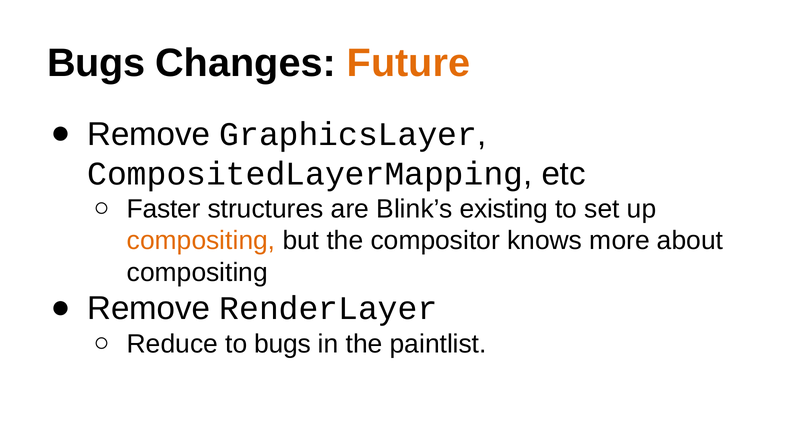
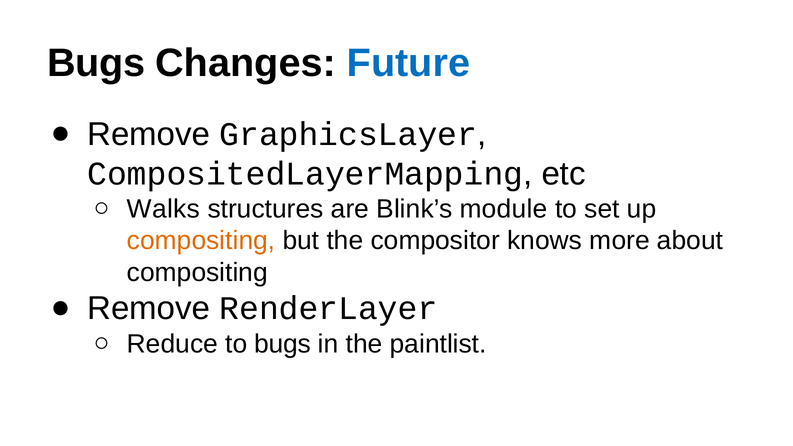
Future colour: orange -> blue (408, 63)
Faster: Faster -> Walks (163, 209)
existing: existing -> module (504, 209)
